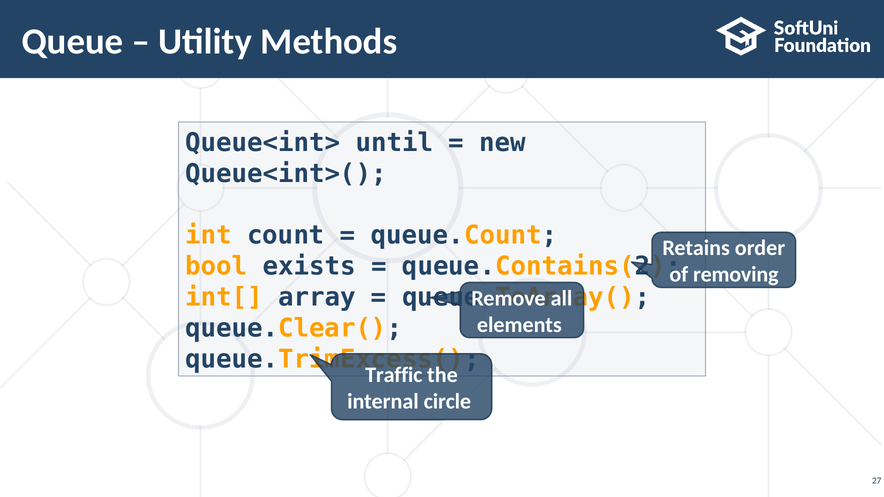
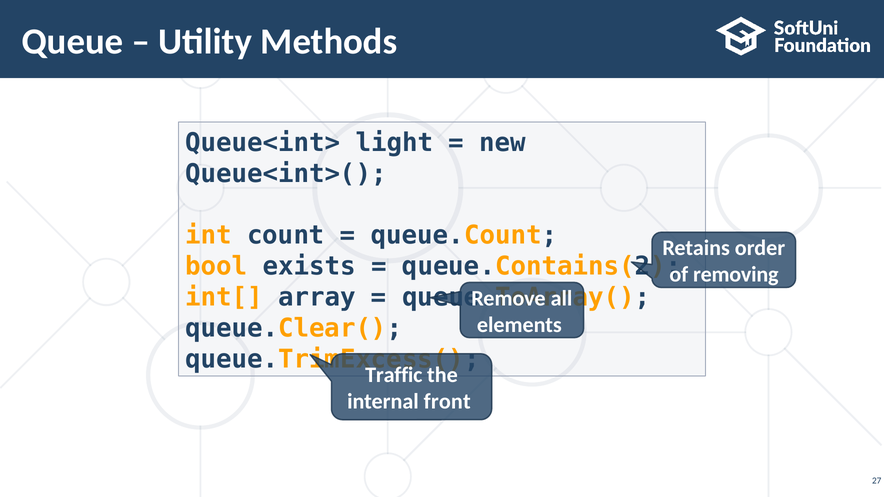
until: until -> light (394, 143)
circle: circle -> front (447, 402)
